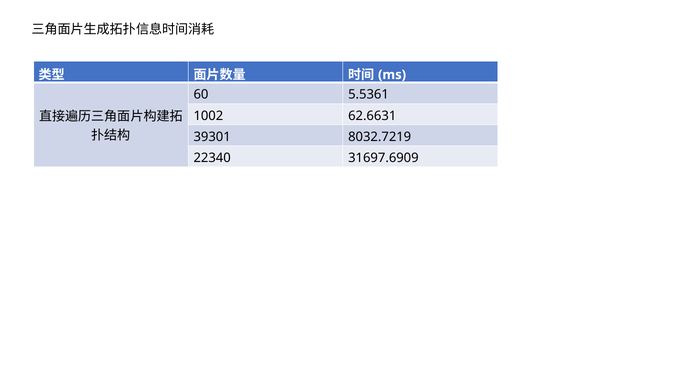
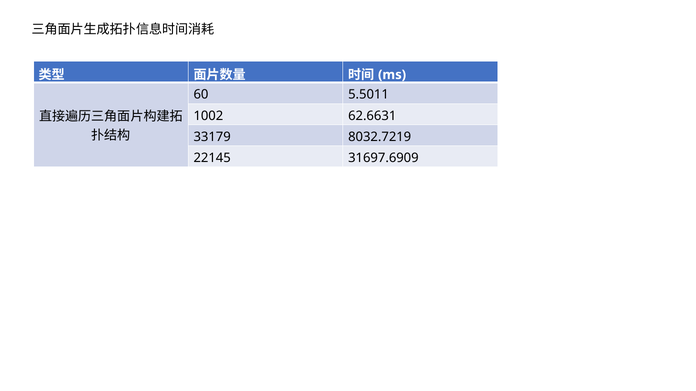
5.5361: 5.5361 -> 5.5011 (369, 95)
39301: 39301 -> 33179 (212, 137)
22340: 22340 -> 22145 (212, 158)
